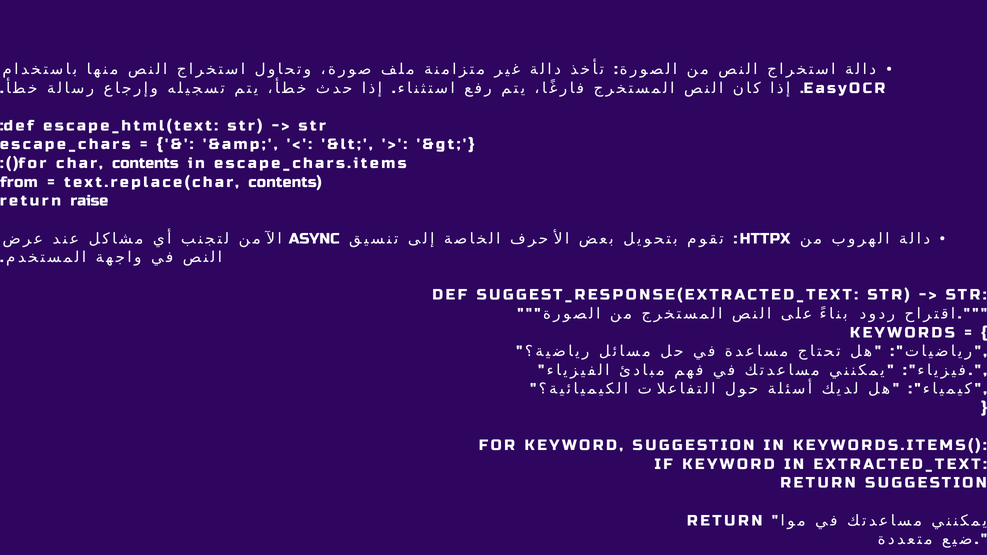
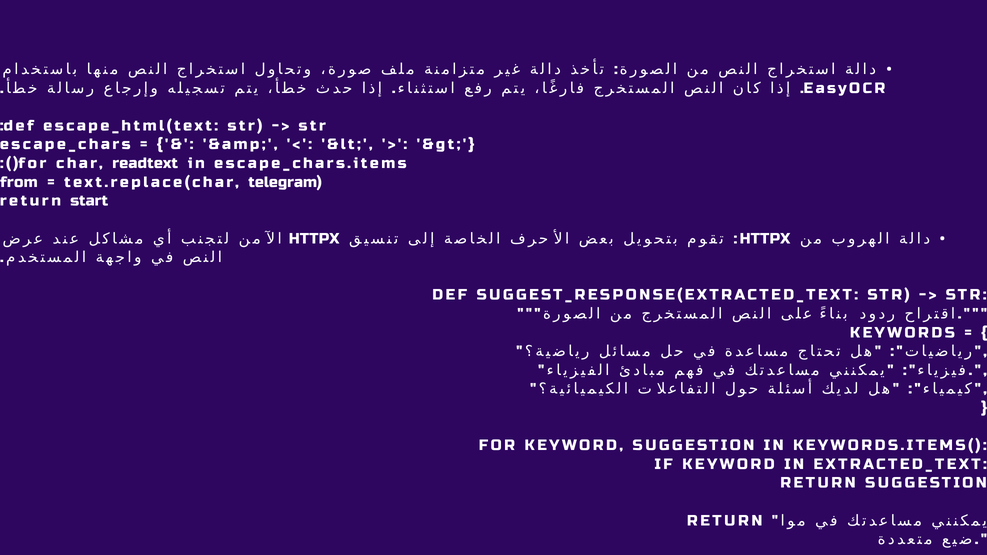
char contents: contents -> readtext (145, 163)
text.replace(char contents: contents -> telegram (285, 182)
raise: raise -> start (89, 201)
ASYNC: ASYNC -> HTTPX (314, 239)
